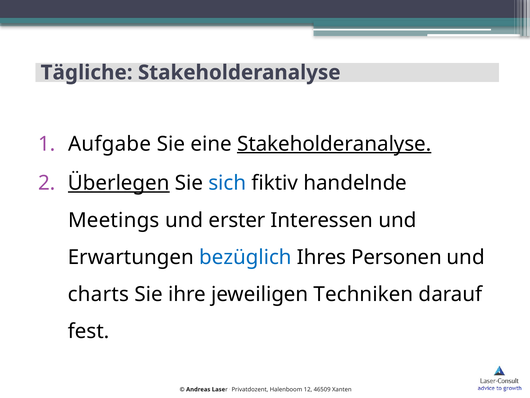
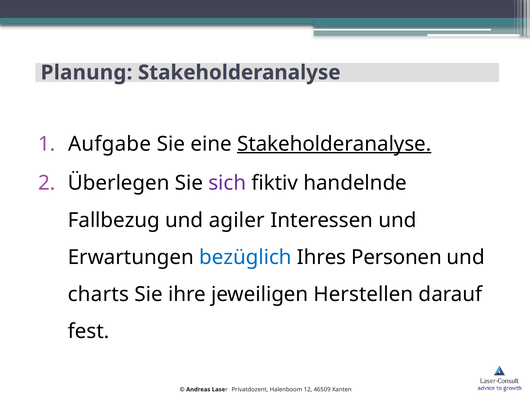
Tägliche: Tägliche -> Planung (87, 72)
Überlegen underline: present -> none (119, 183)
sich colour: blue -> purple (227, 183)
Meetings: Meetings -> Fallbezug (114, 220)
erster: erster -> agiler (237, 220)
Techniken: Techniken -> Herstellen (363, 294)
